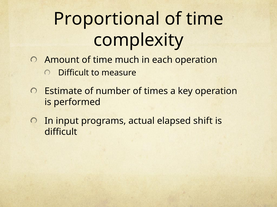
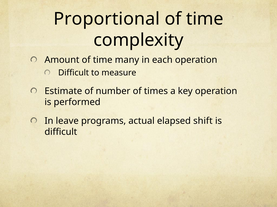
much: much -> many (127, 60)
input: input -> leave (67, 121)
